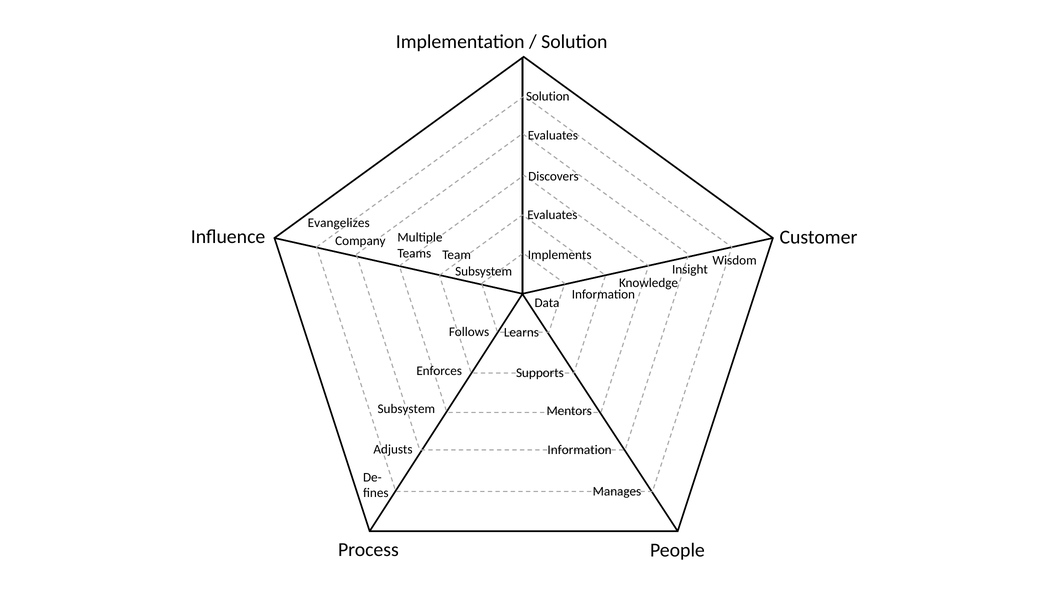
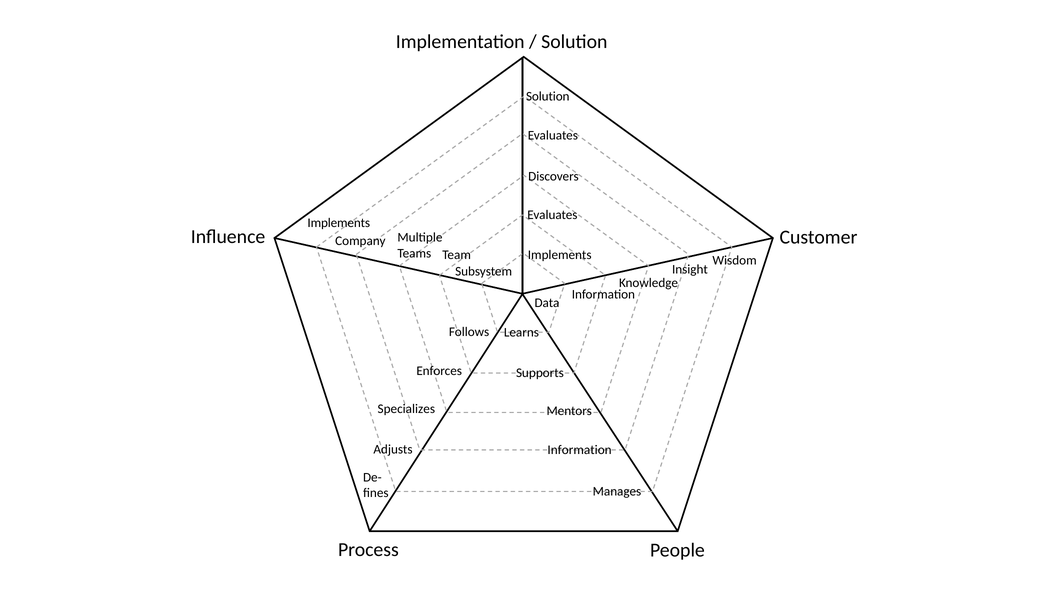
Evangelizes: Evangelizes -> Implements (339, 223)
Subsystem: Subsystem -> Specializes (406, 409)
